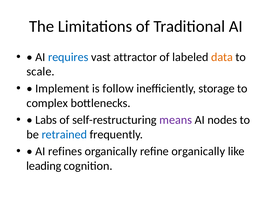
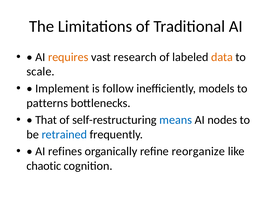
requires colour: blue -> orange (68, 57)
attractor: attractor -> research (135, 57)
storage: storage -> models (217, 89)
complex: complex -> patterns (47, 103)
Labs: Labs -> That (46, 120)
means colour: purple -> blue (176, 120)
refine organically: organically -> reorganize (198, 151)
leading: leading -> chaotic (44, 166)
